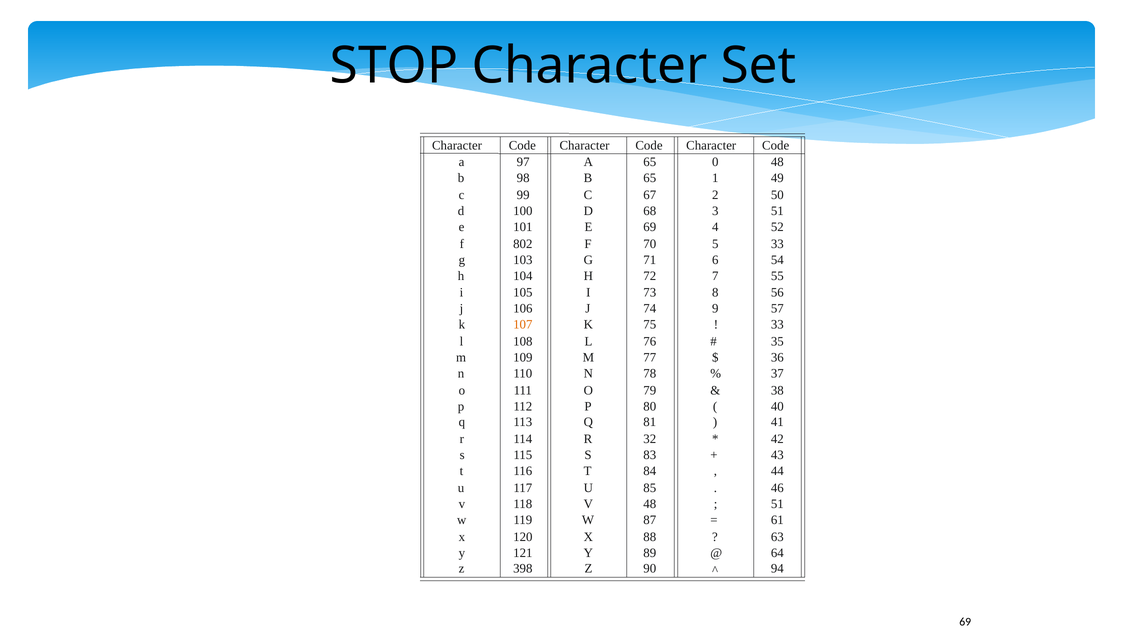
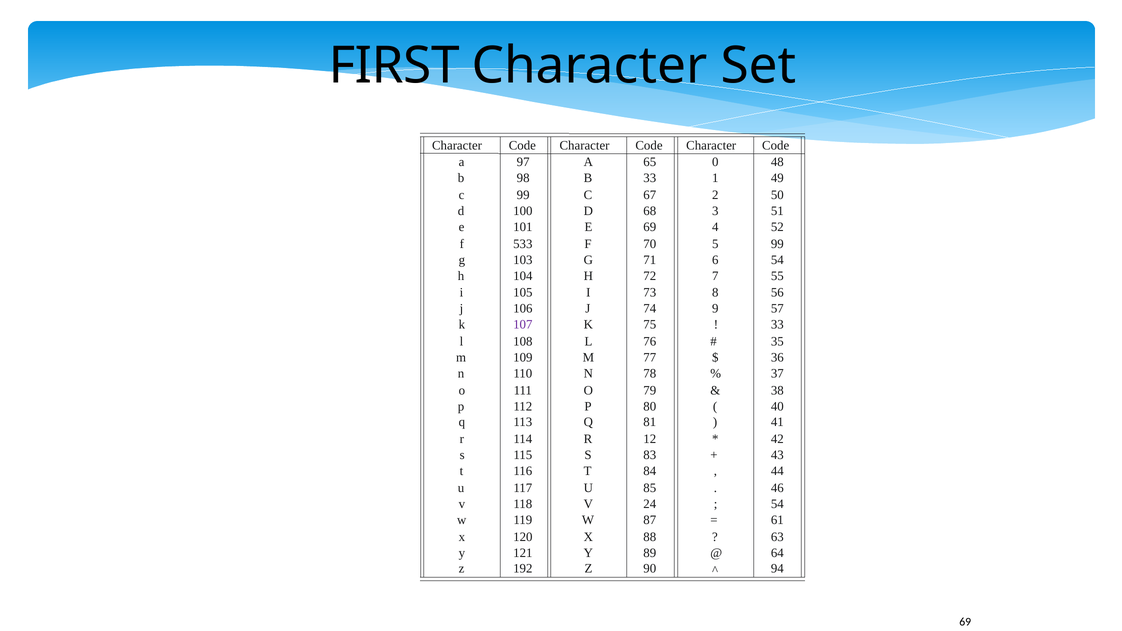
STOP: STOP -> FIRST (394, 66)
B 65: 65 -> 33 (650, 178)
802: 802 -> 533 (523, 244)
5 33: 33 -> 99 (777, 244)
107 colour: orange -> purple (523, 325)
32: 32 -> 12 (650, 439)
V 48: 48 -> 24 (650, 504)
51: 51 -> 54 (777, 504)
398: 398 -> 192 (523, 569)
